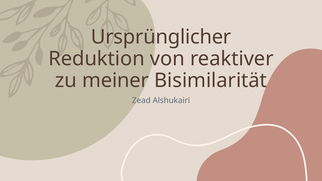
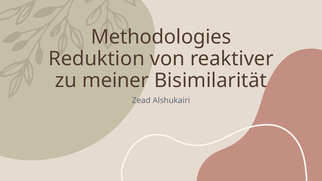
Ursprünglicher: Ursprünglicher -> Methodologies (161, 37)
